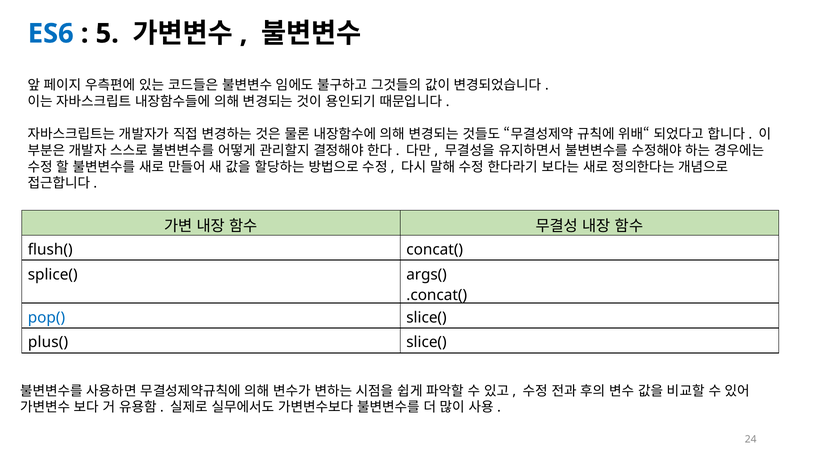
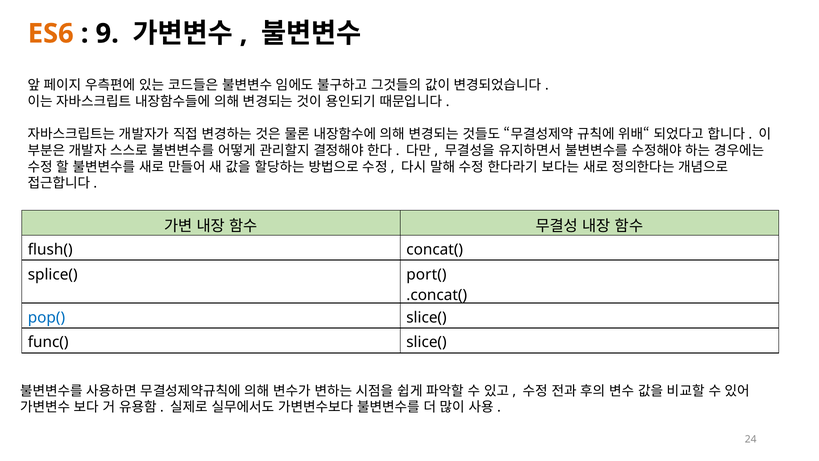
ES6 colour: blue -> orange (51, 34)
5: 5 -> 9 (107, 34)
args(: args( -> port( (426, 274)
plus(: plus( -> func( (48, 342)
